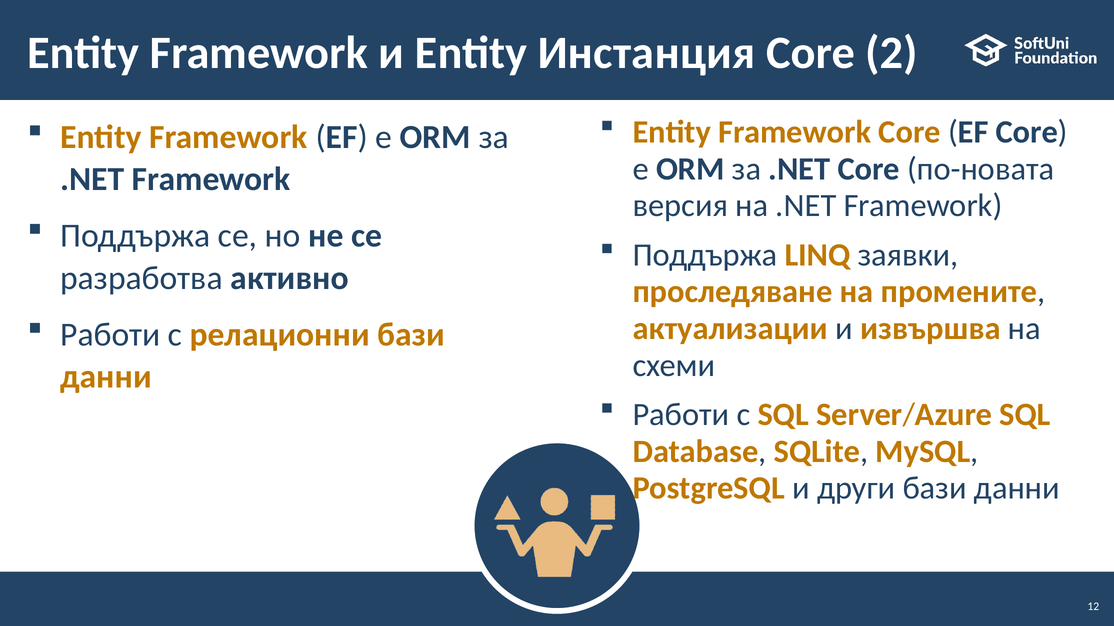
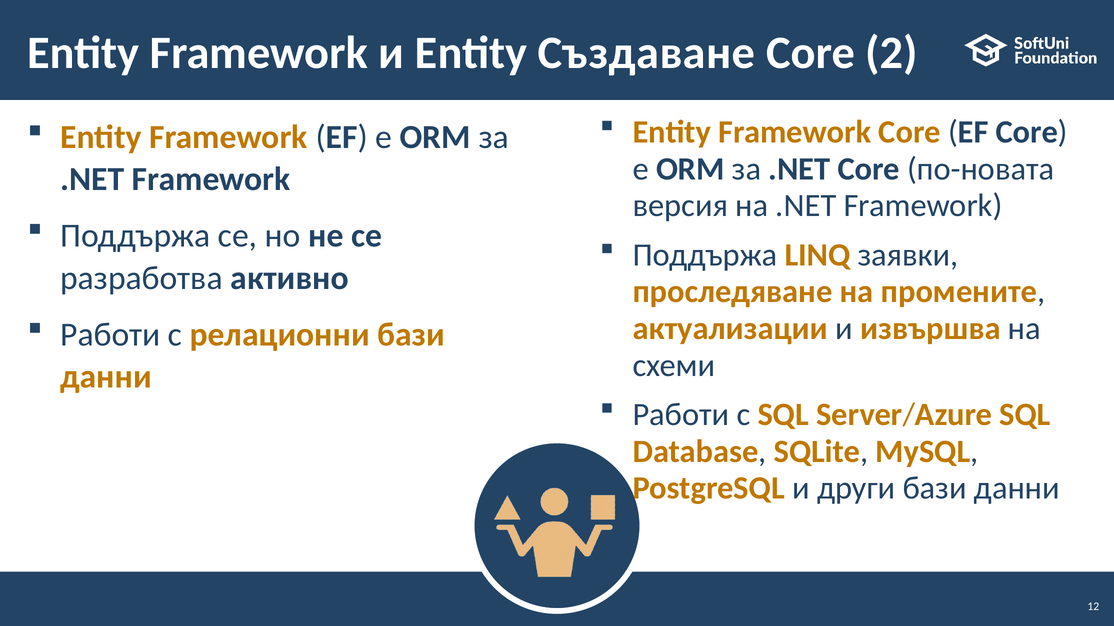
Инстанция: Инстанция -> Създаване (646, 53)
